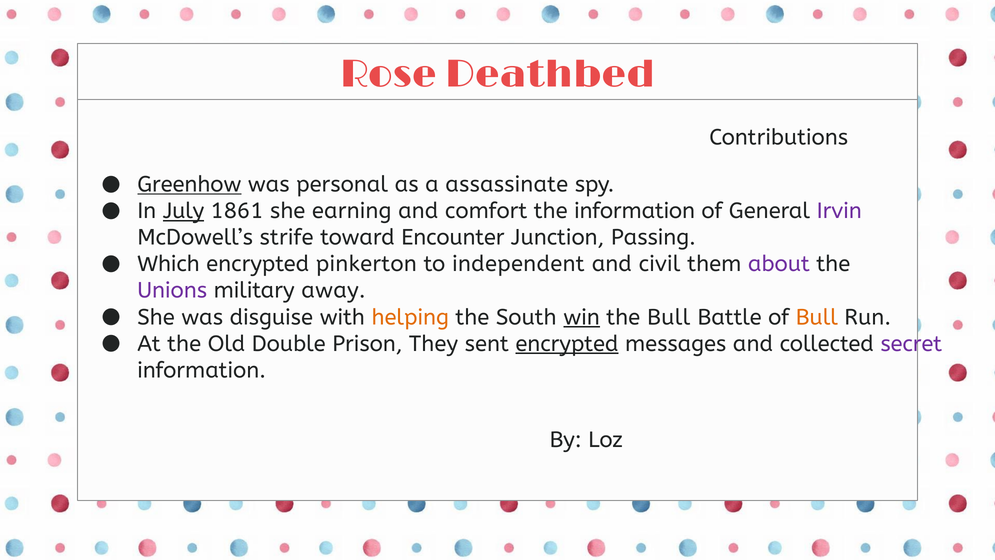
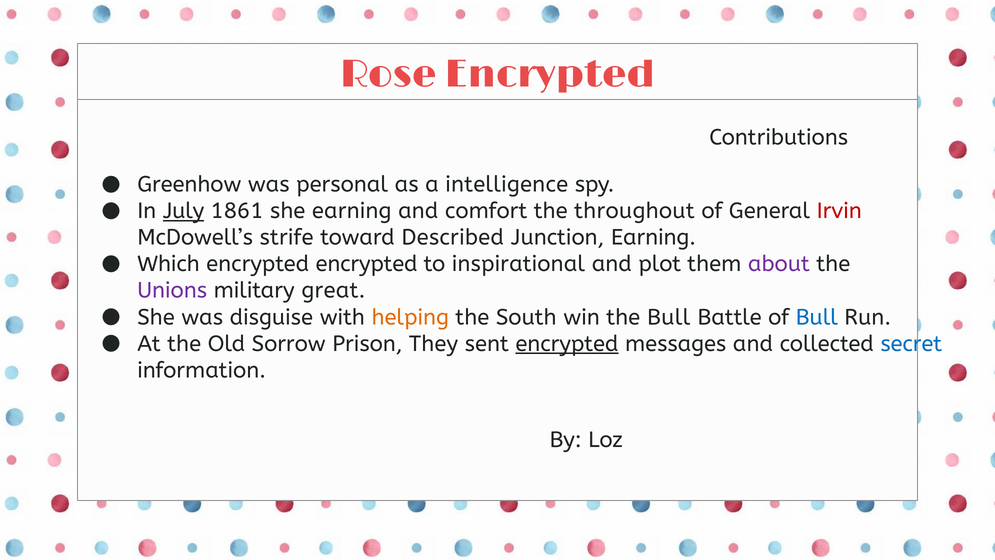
Rose Deathbed: Deathbed -> Encrypted (550, 74)
Greenhow underline: present -> none (189, 184)
assassinate: assassinate -> intelligence (507, 184)
the information: information -> throughout (634, 211)
Irvin colour: purple -> red (839, 211)
Encounter: Encounter -> Described (453, 238)
Junction Passing: Passing -> Earning (653, 238)
encrypted pinkerton: pinkerton -> encrypted (367, 264)
independent: independent -> inspirational (518, 264)
civil: civil -> plot (660, 264)
away: away -> great (333, 291)
win underline: present -> none (582, 317)
Bull colour: orange -> blue (817, 317)
Double: Double -> Sorrow (289, 344)
secret colour: purple -> blue (911, 344)
